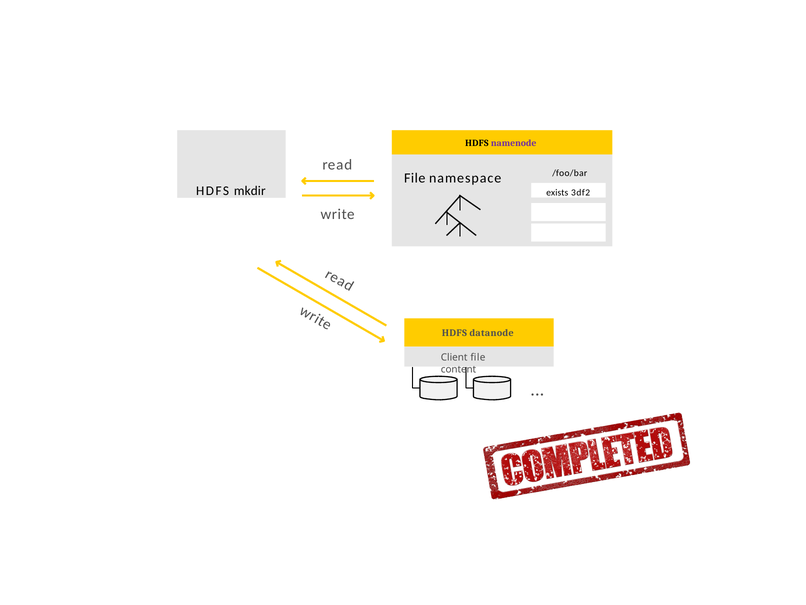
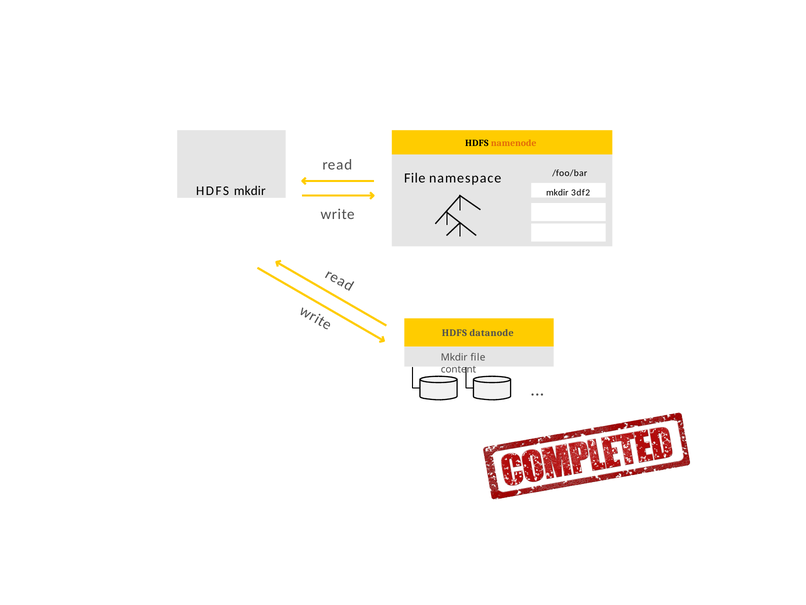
namenode colour: purple -> orange (514, 143)
exists: exists -> mkdir (557, 192)
Client: Client -> Mkdir (454, 357)
